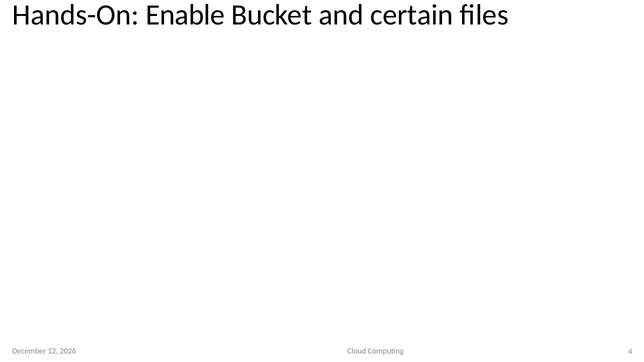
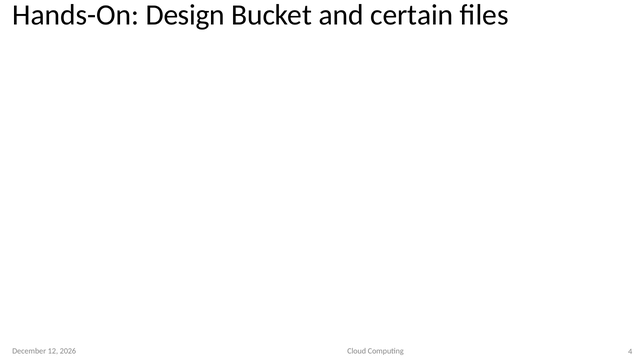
Enable: Enable -> Design (185, 15)
